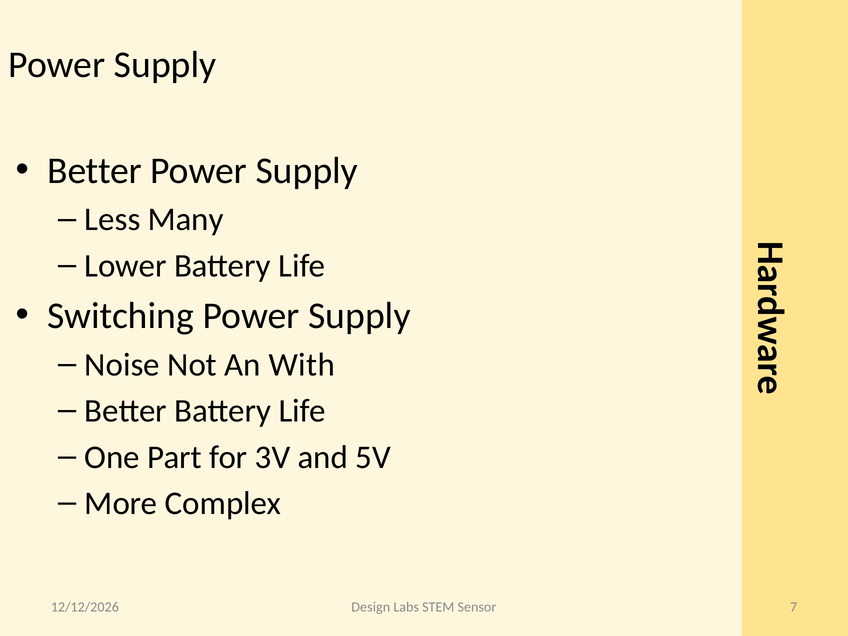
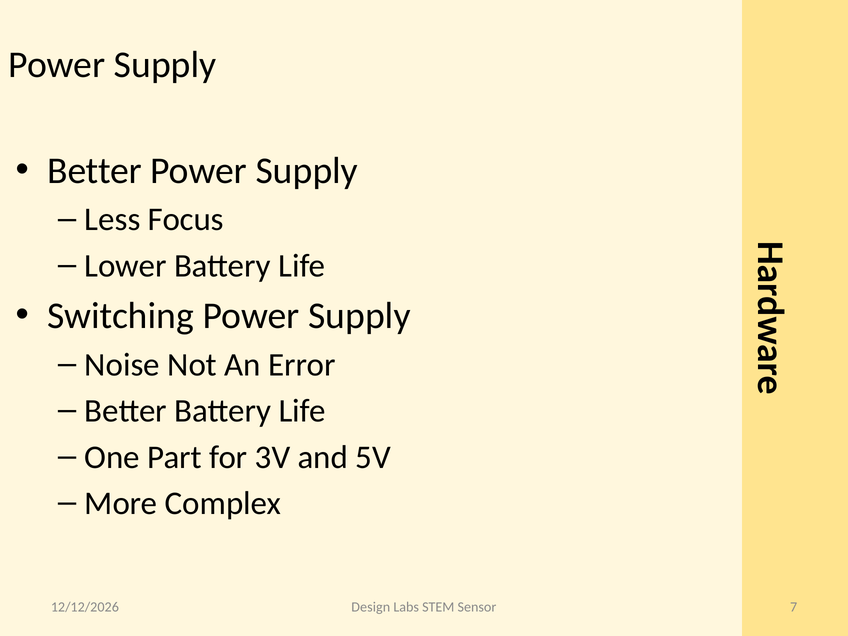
Many: Many -> Focus (186, 220)
With: With -> Error (302, 365)
